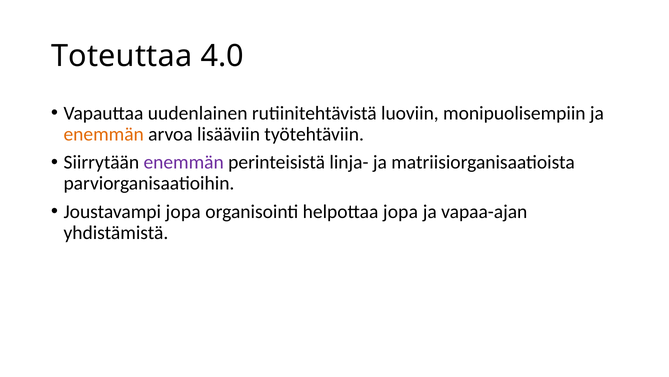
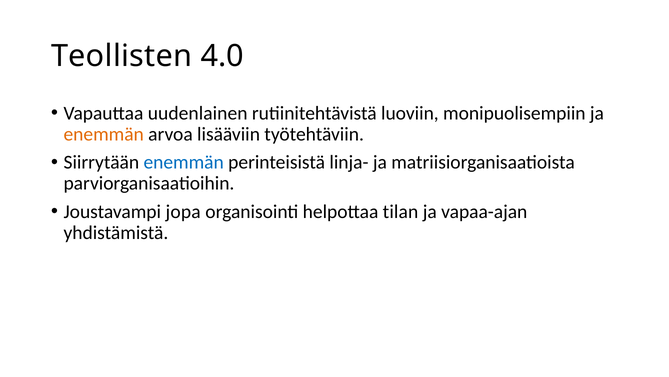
Toteuttaa: Toteuttaa -> Teollisten (122, 56)
enemmän colour: purple -> blue (184, 162)
helpottaa jopa: jopa -> tilan (401, 211)
